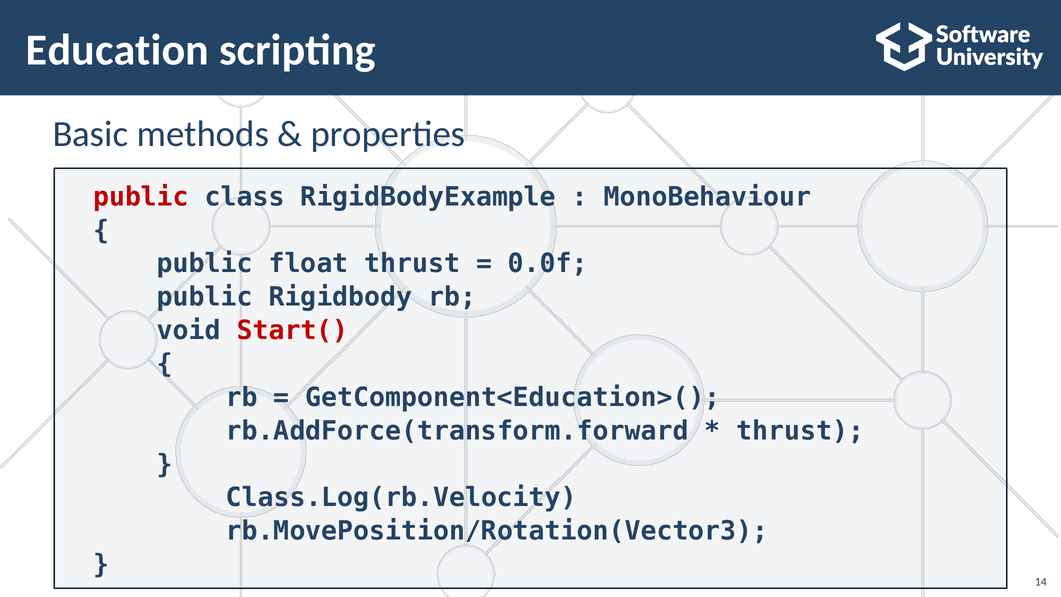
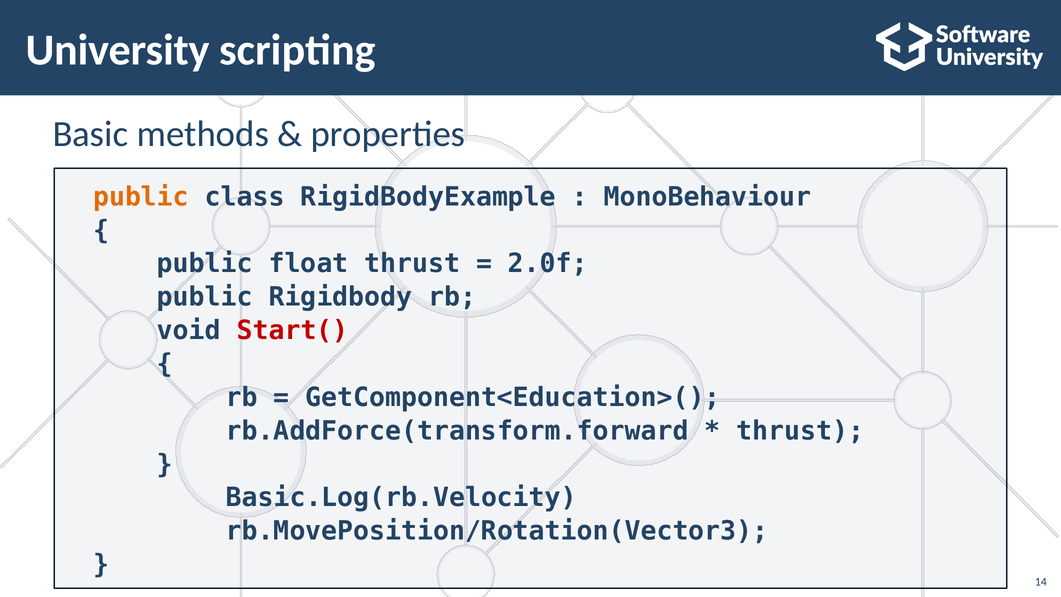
Education: Education -> University (118, 50)
public colour: red -> orange (141, 197)
0.0f: 0.0f -> 2.0f (548, 264)
Class.Log(rb.Velocity: Class.Log(rb.Velocity -> Basic.Log(rb.Velocity (401, 498)
